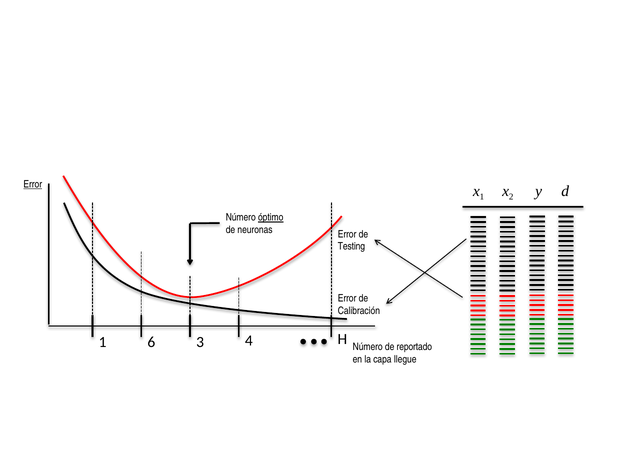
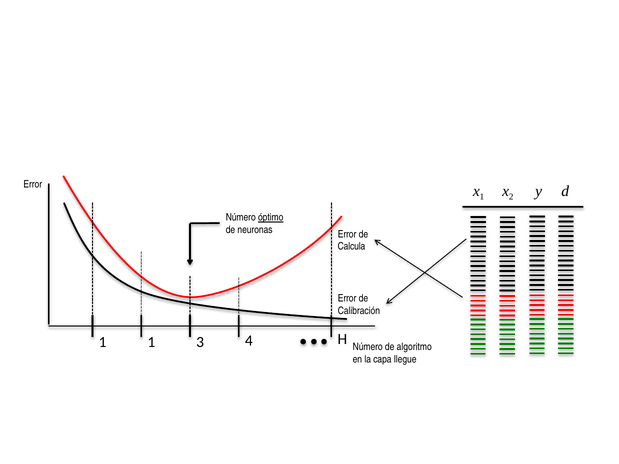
Error underline: present -> none (33, 184)
Testing: Testing -> Calcula (351, 247)
1 6: 6 -> 1 (151, 342)
reportado: reportado -> algoritmo (414, 347)
